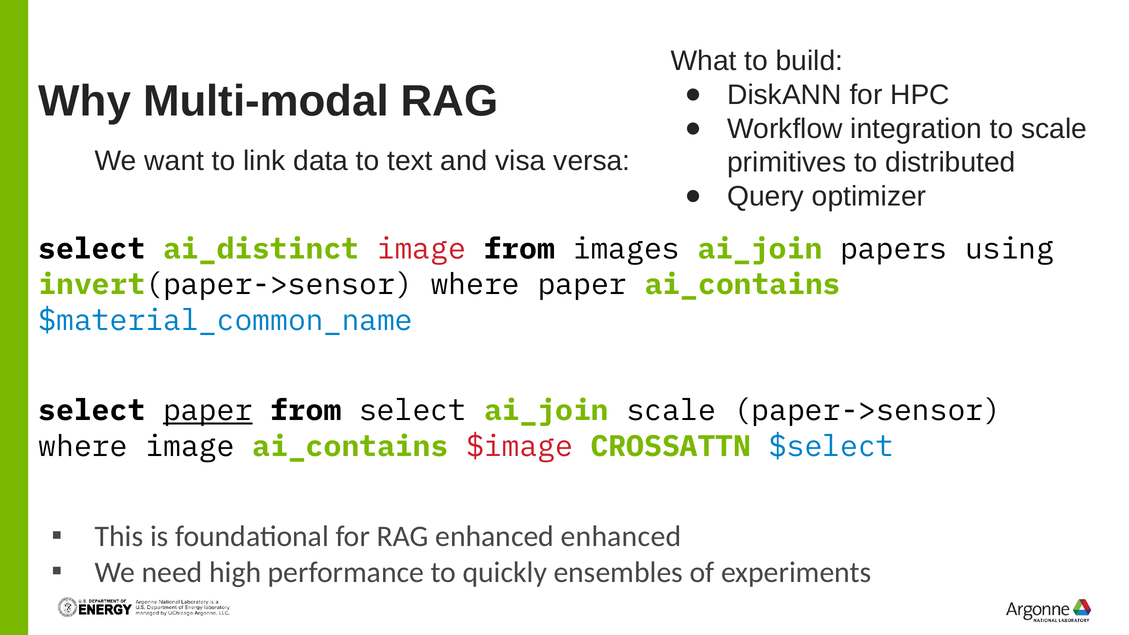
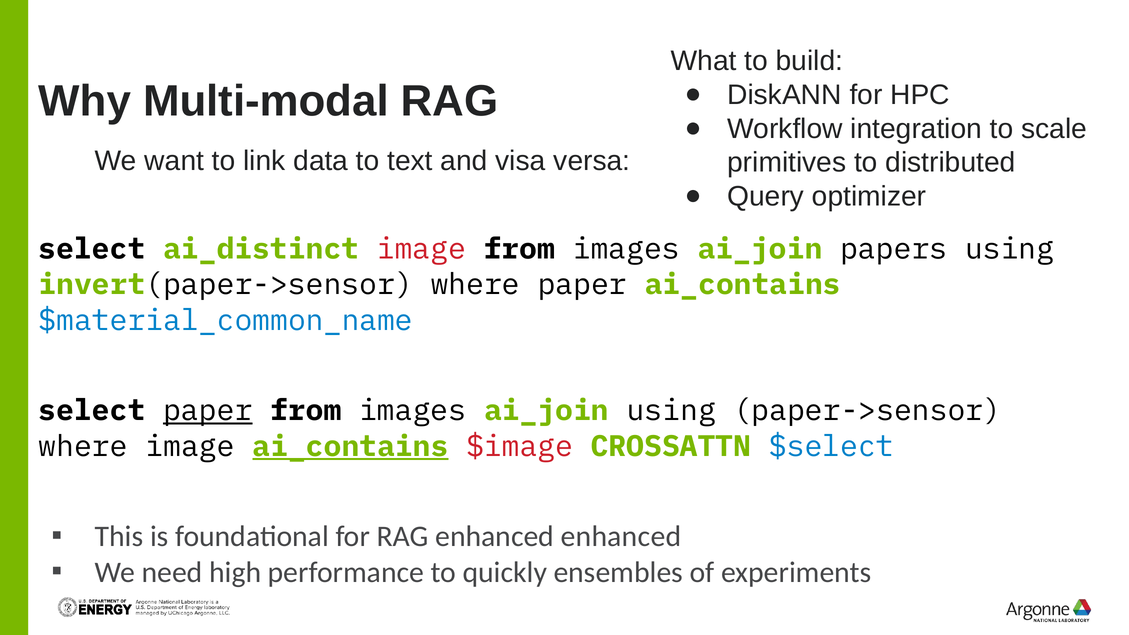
select: select -> images (413, 411)
ai_join scale: scale -> using (671, 411)
ai_contains underline: none -> present (350, 446)
